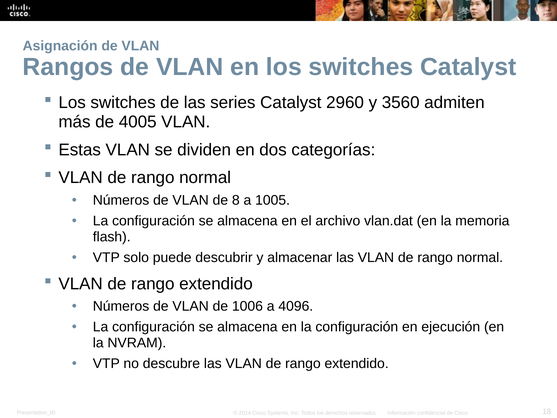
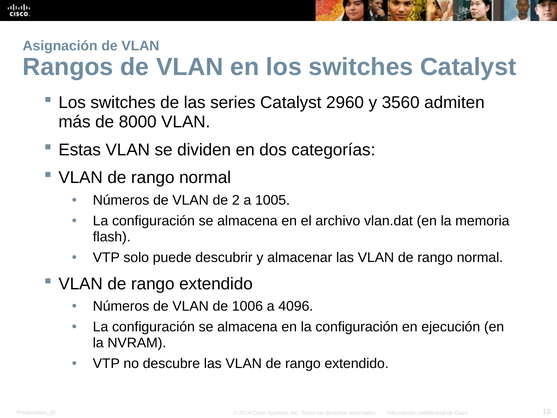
4005: 4005 -> 8000 (138, 122)
8: 8 -> 2 (236, 200)
